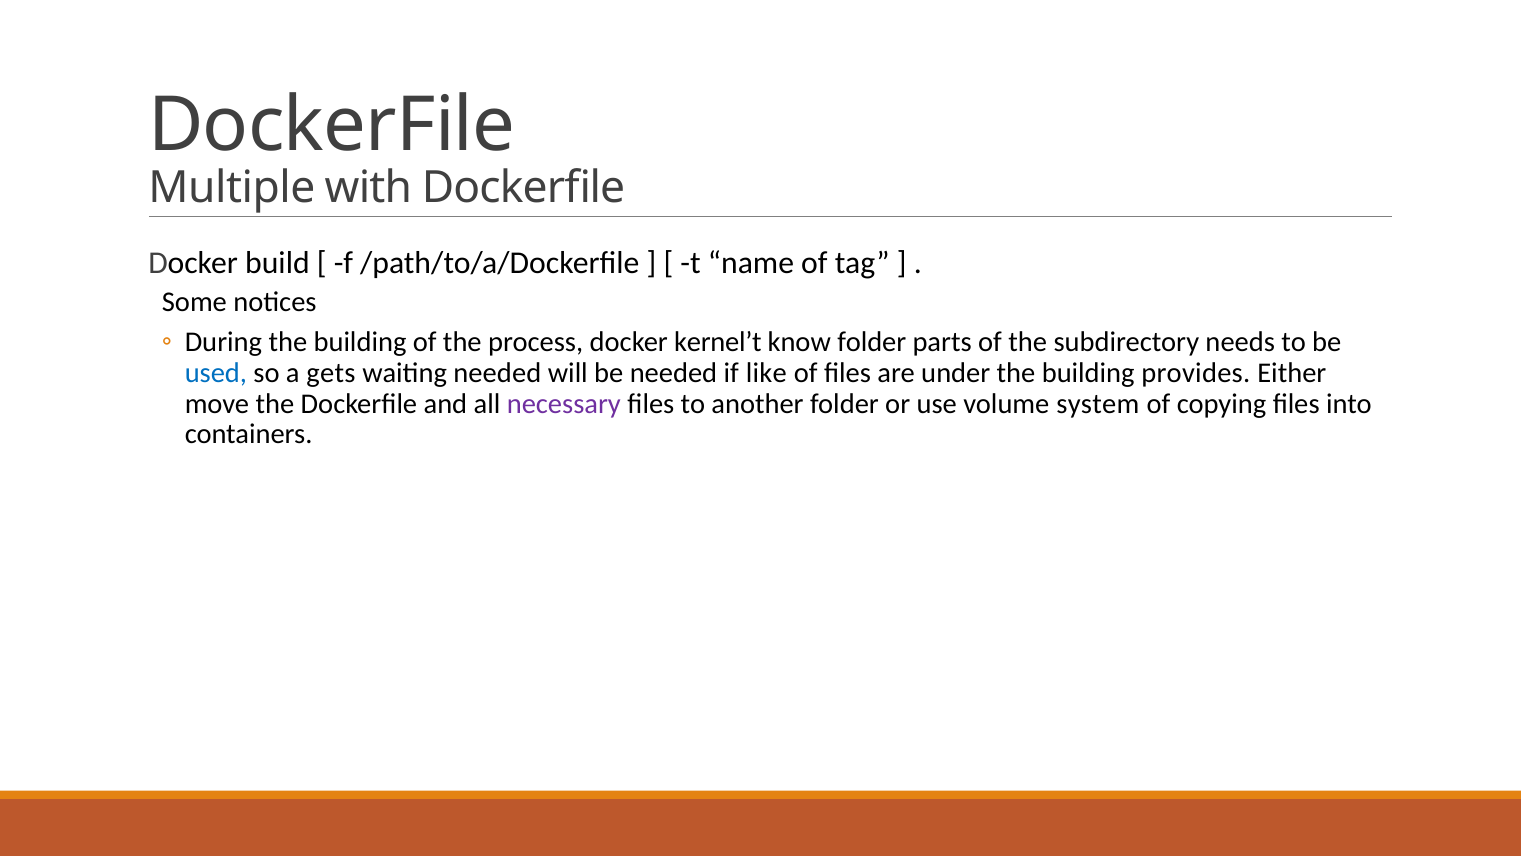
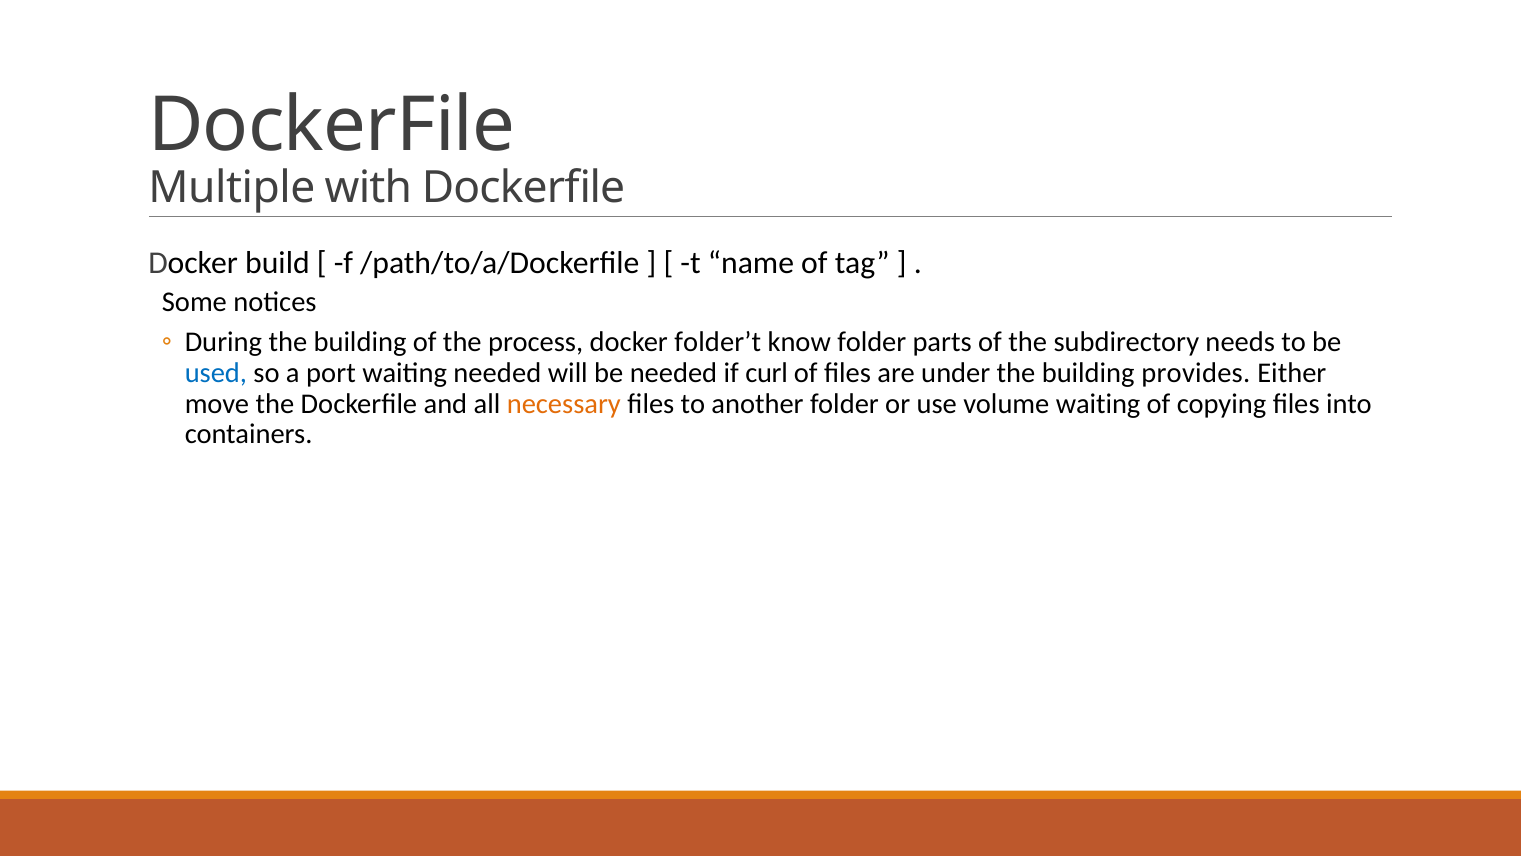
kernel’t: kernel’t -> folder’t (718, 342)
gets: gets -> port (331, 373)
like: like -> curl (767, 373)
necessary colour: purple -> orange (564, 403)
volume system: system -> waiting (1098, 403)
